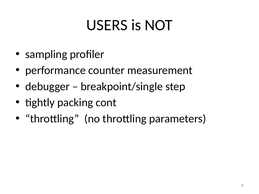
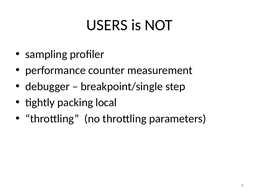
cont: cont -> local (106, 103)
